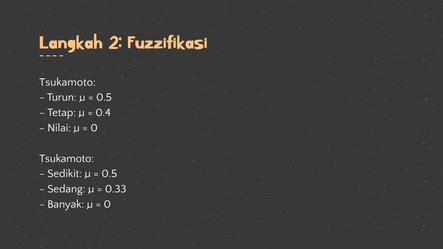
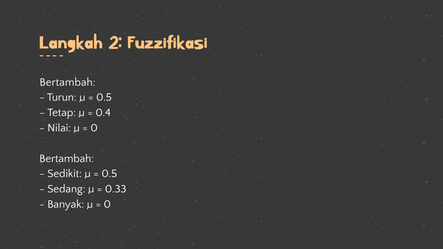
Tsukamoto: Tsukamoto -> Bertambah (68, 82)
Tsukamoto: Tsukamoto -> Bertambah (67, 159)
